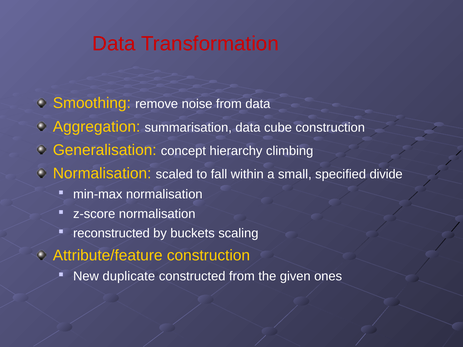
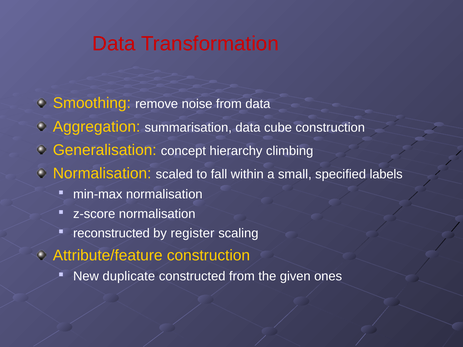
divide: divide -> labels (386, 174)
buckets: buckets -> register (192, 234)
